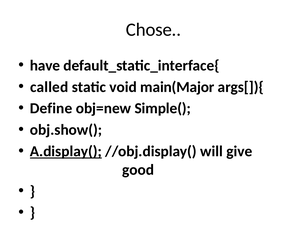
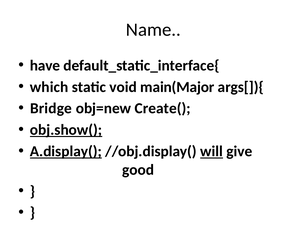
Chose: Chose -> Name (153, 30)
called: called -> which (49, 87)
Define: Define -> Bridge (51, 109)
Simple(: Simple( -> Create( (163, 109)
obj.show( underline: none -> present (66, 130)
will underline: none -> present (212, 152)
